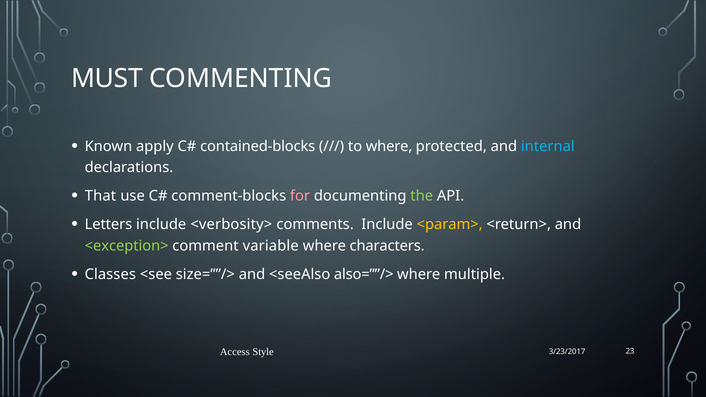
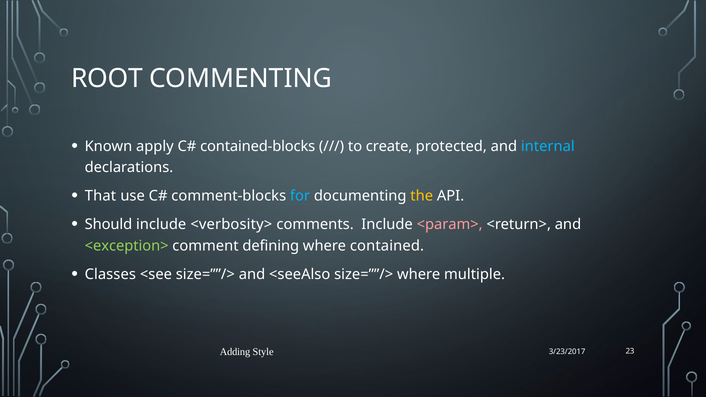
MUST: MUST -> ROOT (107, 78)
to where: where -> create (389, 146)
for colour: pink -> light blue (300, 196)
the colour: light green -> yellow (422, 196)
Letters: Letters -> Should (108, 225)
<param> colour: yellow -> pink (450, 225)
variable: variable -> defining (271, 246)
characters: characters -> contained (387, 246)
<seeAlso also=””/>: also=””/> -> size=””/> (364, 274)
Access: Access -> Adding (235, 352)
